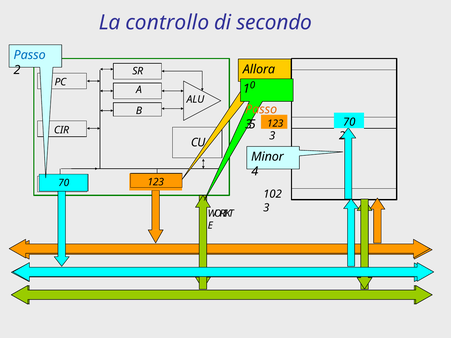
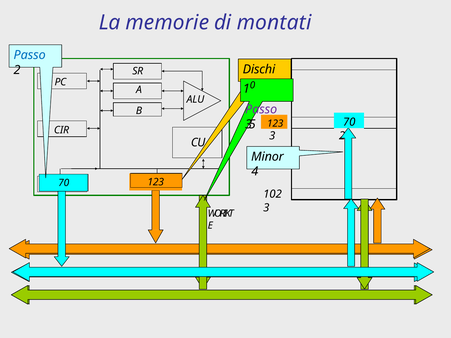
controllo: controllo -> memorie (167, 23)
secondo: secondo -> montati (274, 23)
Allora: Allora -> Dischi (259, 69)
Passo colour: orange -> purple (261, 110)
